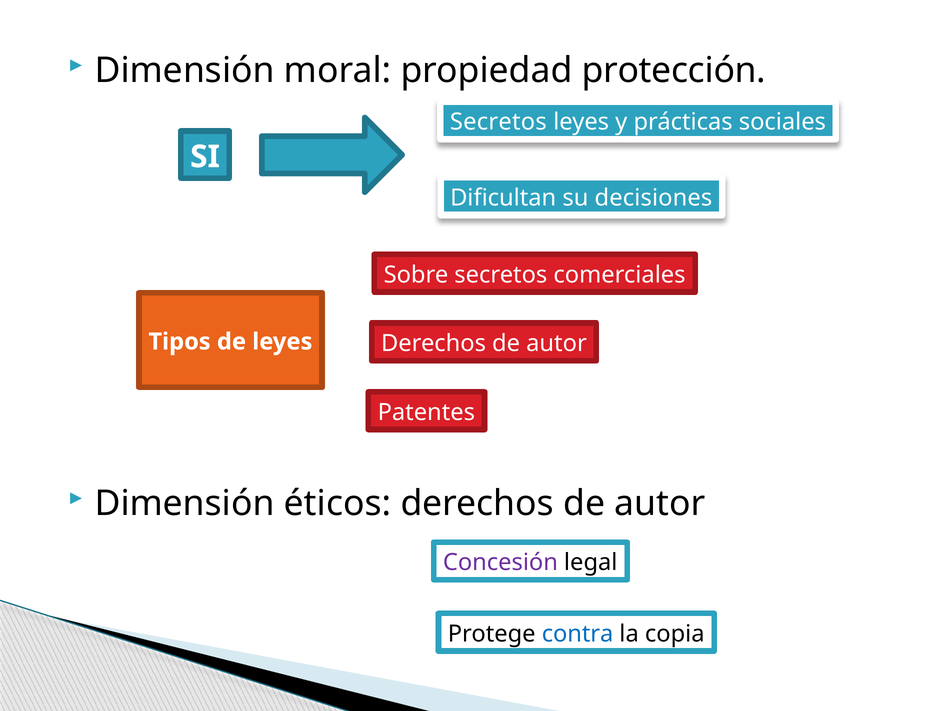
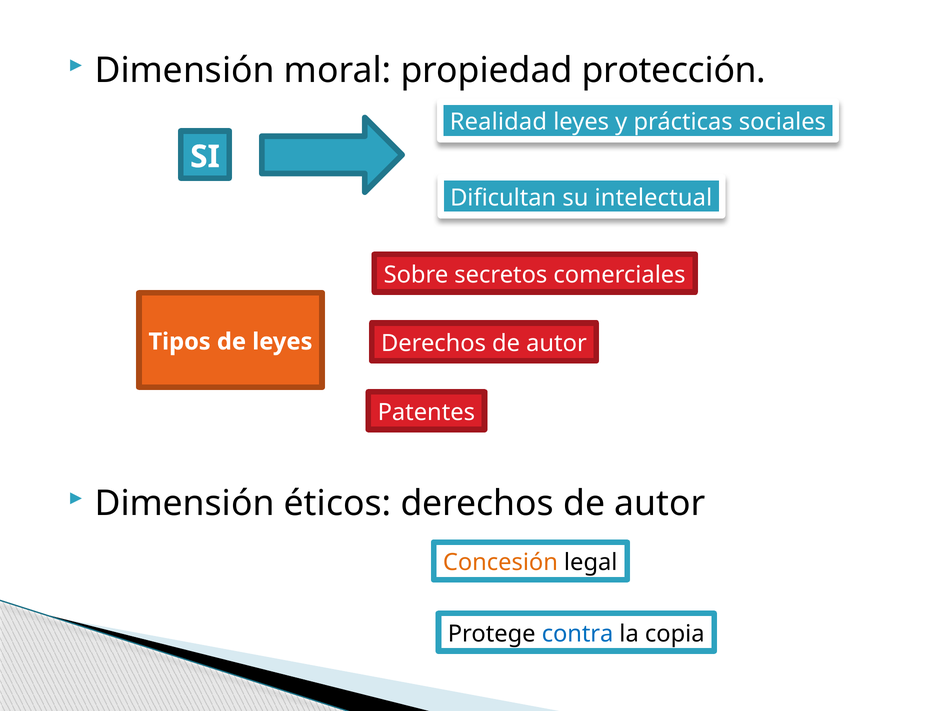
Secretos: Secretos -> Realidad (498, 122)
decisiones: decisiones -> intelectual (653, 198)
Concesión colour: purple -> orange (500, 563)
